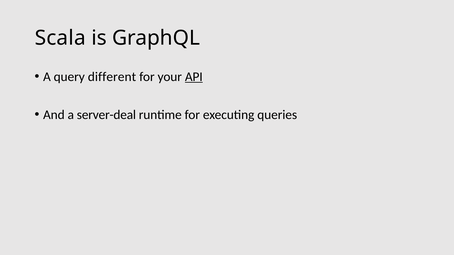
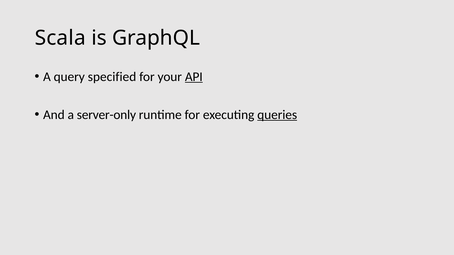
different: different -> specified (112, 77)
server-deal: server-deal -> server-only (106, 115)
queries underline: none -> present (277, 115)
